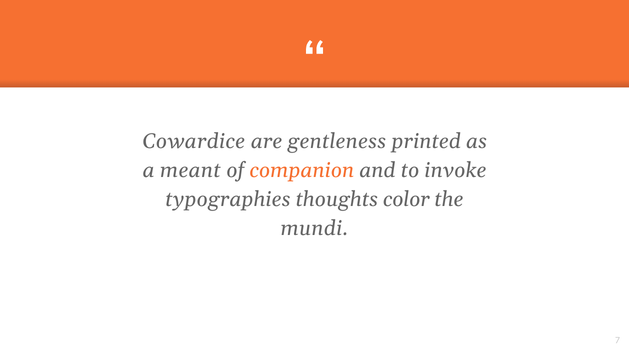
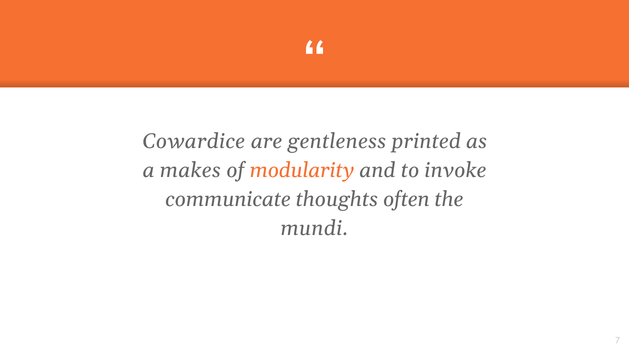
meant: meant -> makes (190, 170)
companion: companion -> modularity (302, 170)
typographies: typographies -> communicate (228, 199)
color: color -> often (406, 199)
